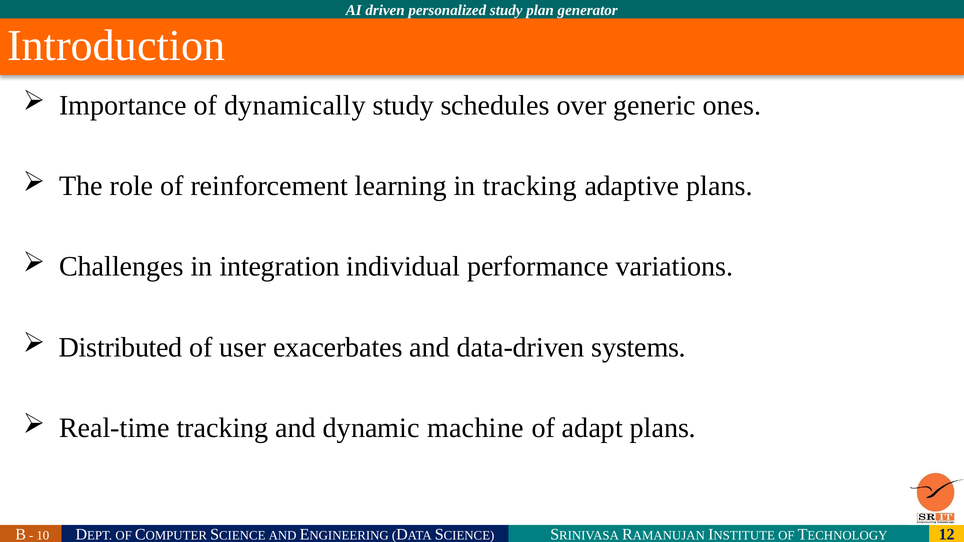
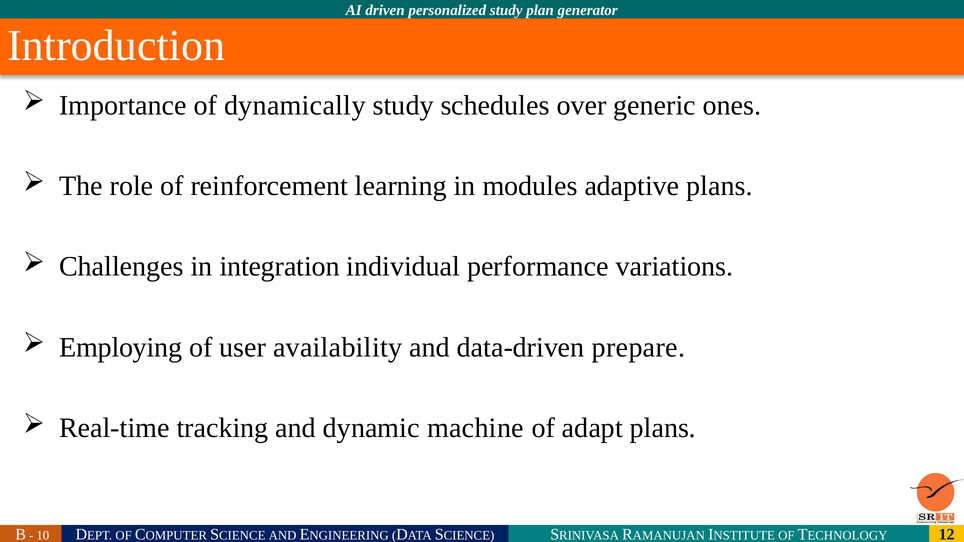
in tracking: tracking -> modules (530, 186)
Distributed: Distributed -> Employing (121, 347)
exacerbates: exacerbates -> availability (338, 347)
systems: systems -> prepare (638, 347)
